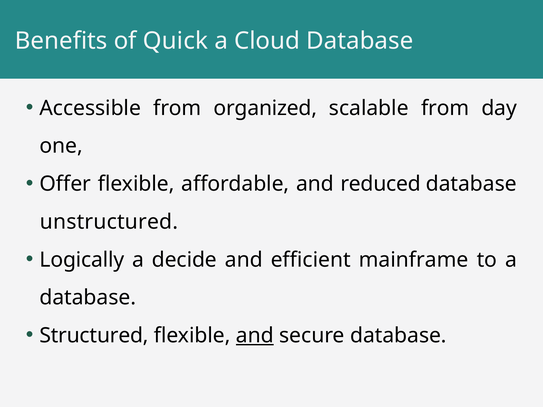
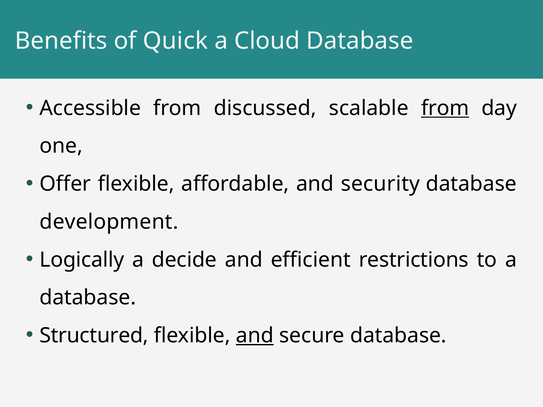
organized: organized -> discussed (265, 108)
from underline: none -> present (445, 108)
reduced: reduced -> security (380, 184)
unstructured: unstructured -> development (109, 222)
mainframe: mainframe -> restrictions (414, 260)
